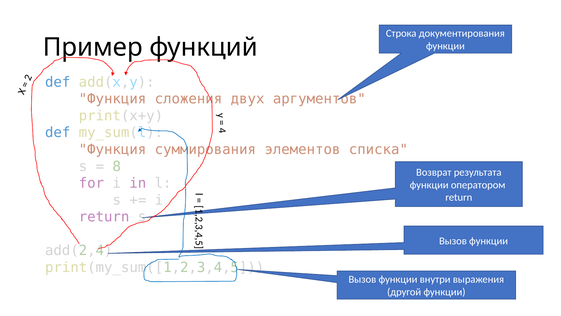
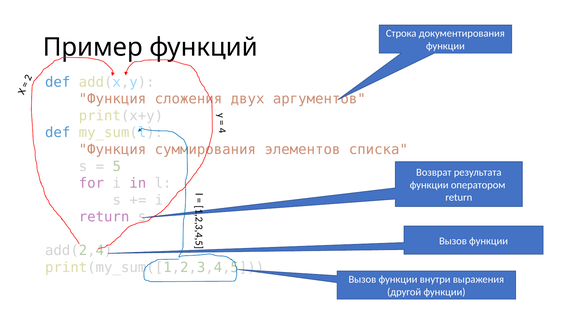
8: 8 -> 5 (117, 166)
